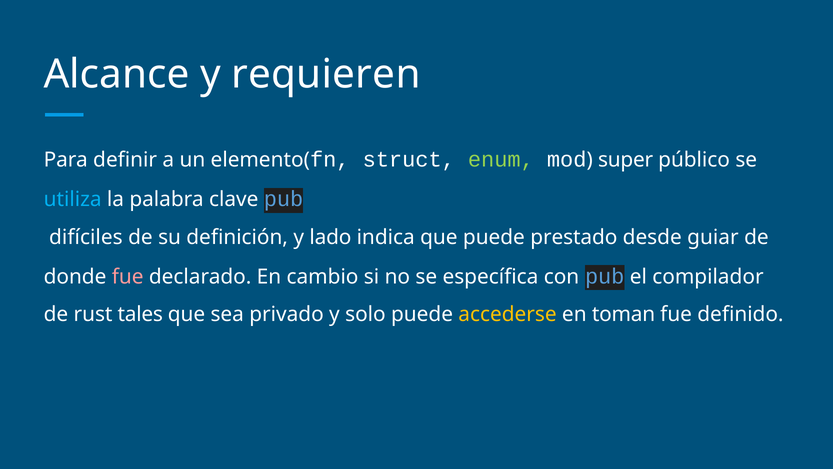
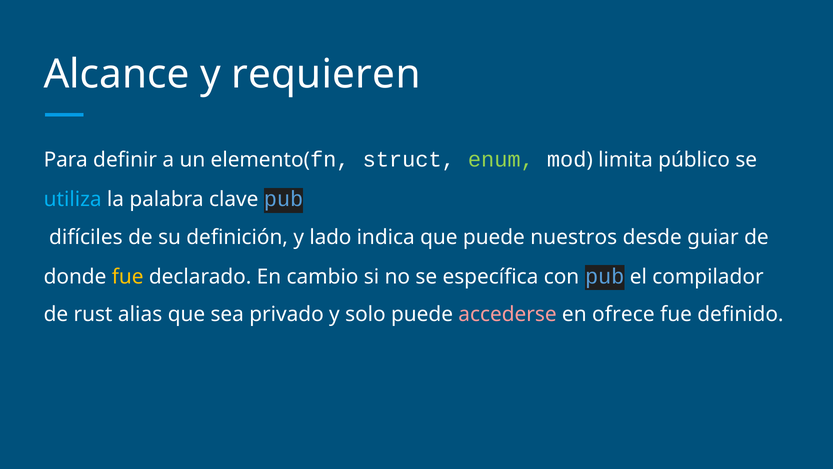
super: super -> limita (626, 160)
prestado: prestado -> nuestros (574, 237)
fue colour: pink -> yellow (128, 276)
tales: tales -> alias (140, 314)
accederse colour: yellow -> pink (507, 314)
toman: toman -> ofrece (623, 314)
